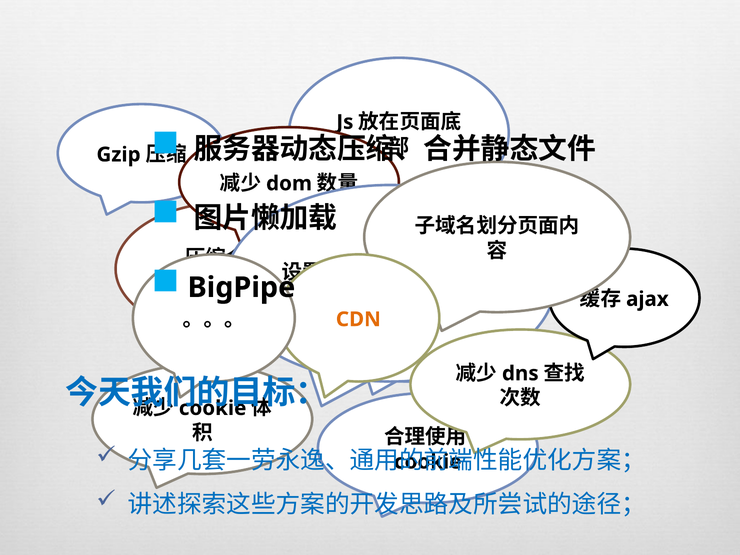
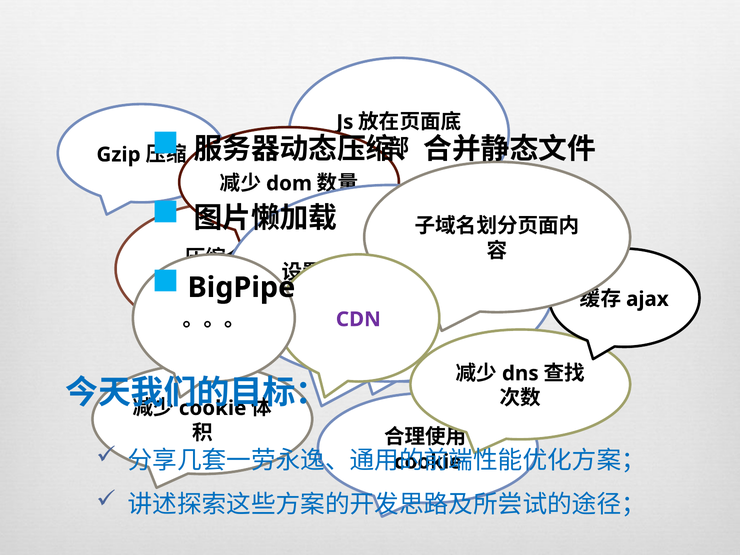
CDN colour: orange -> purple (358, 319)
